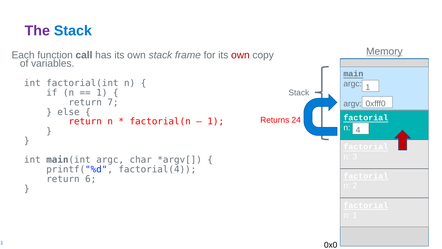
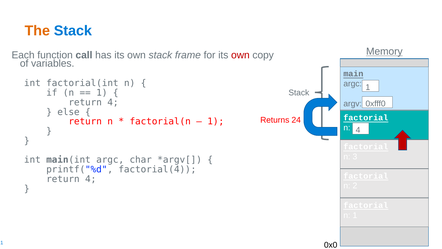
The colour: purple -> orange (37, 31)
7: 7 -> 4 (113, 102)
6: 6 -> 4 (91, 179)
